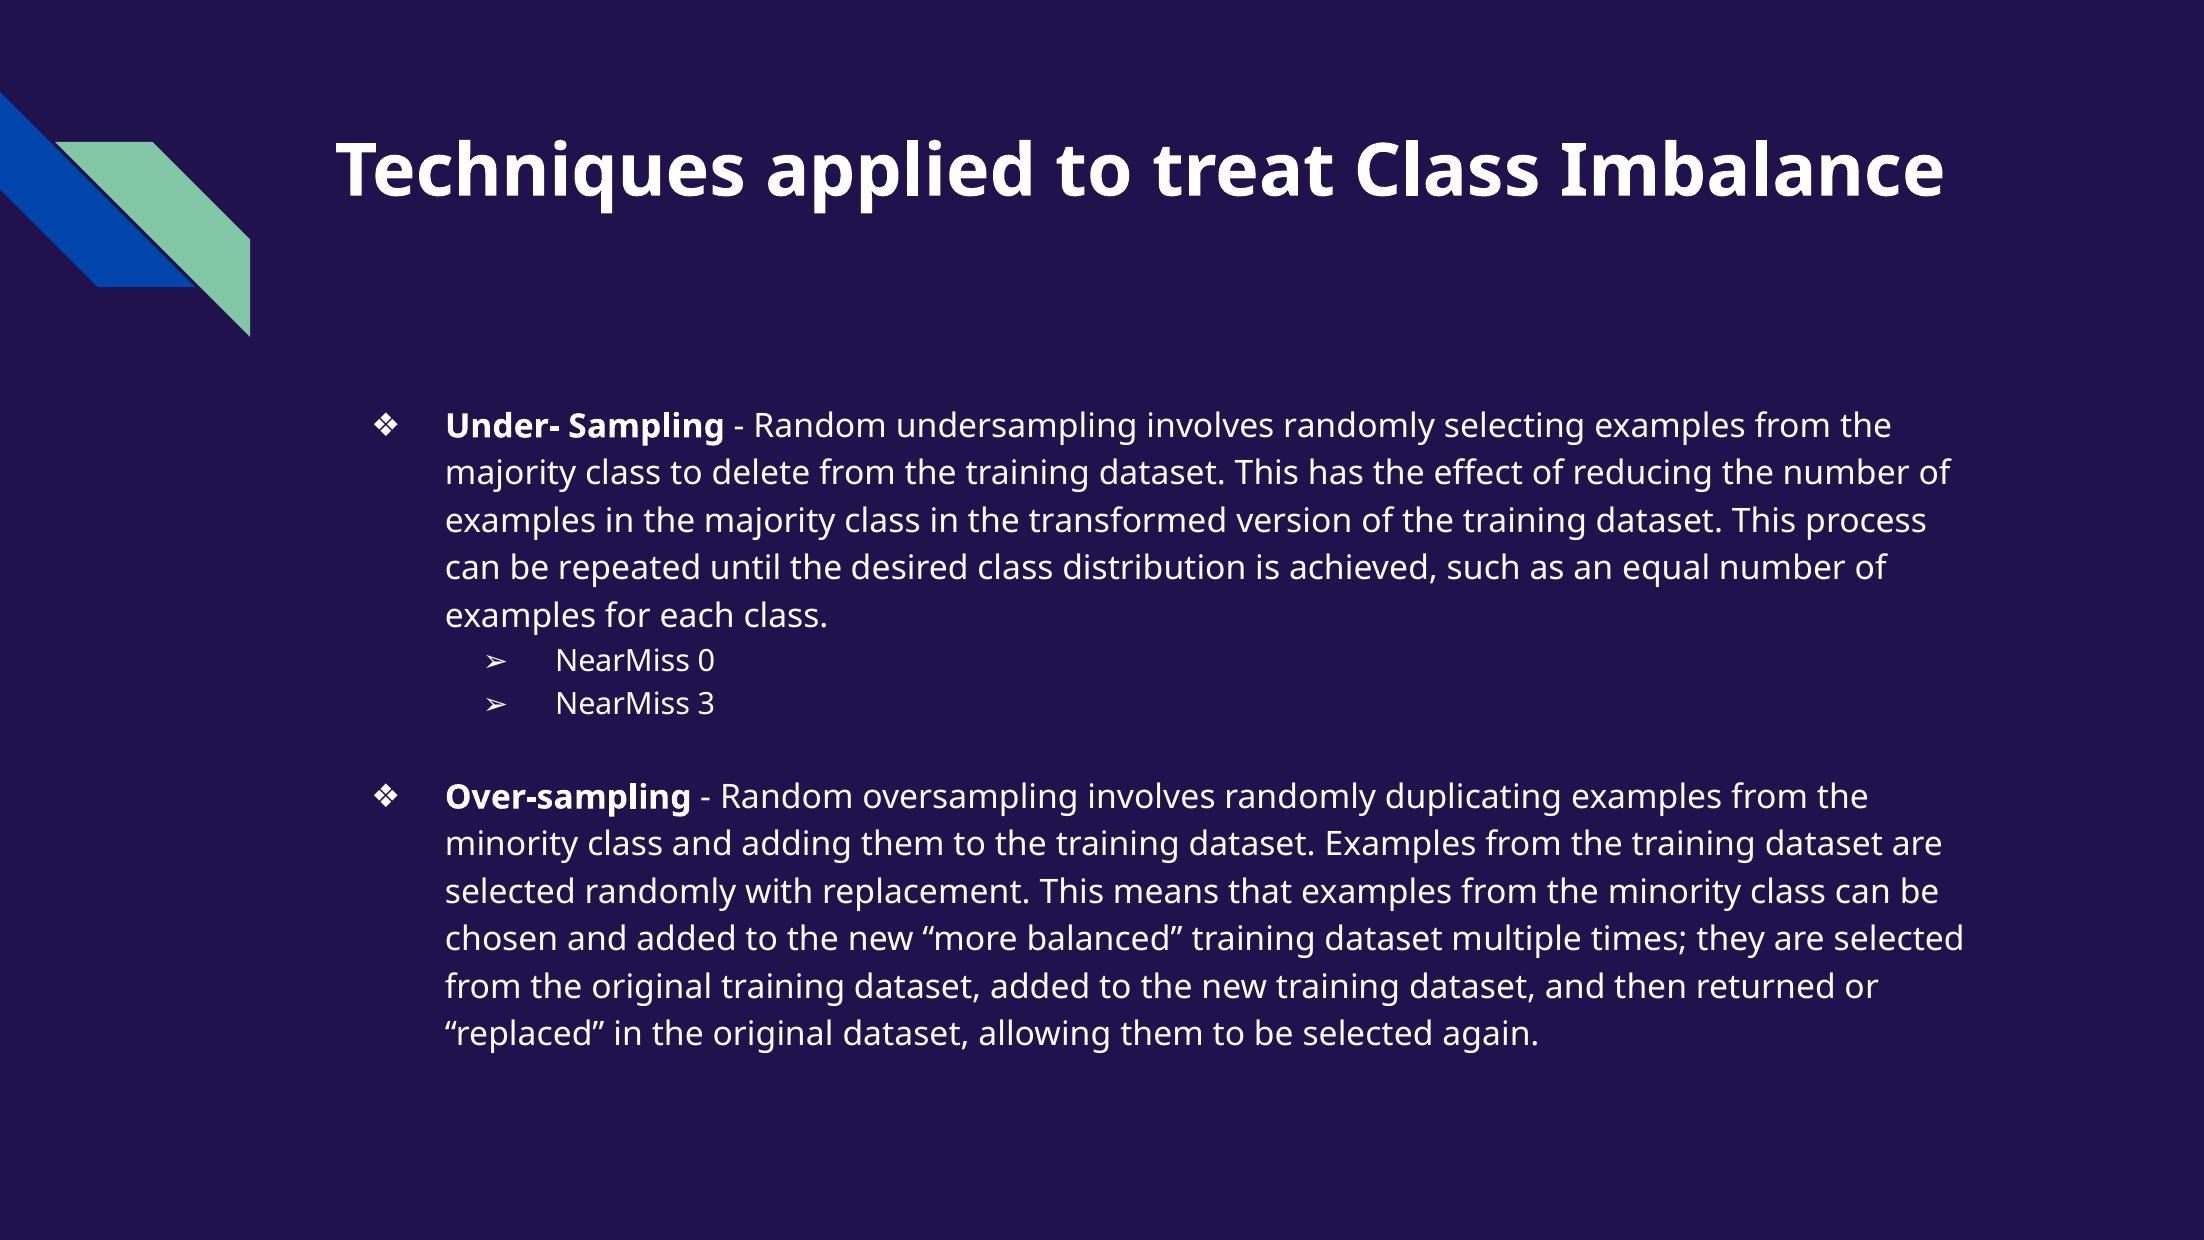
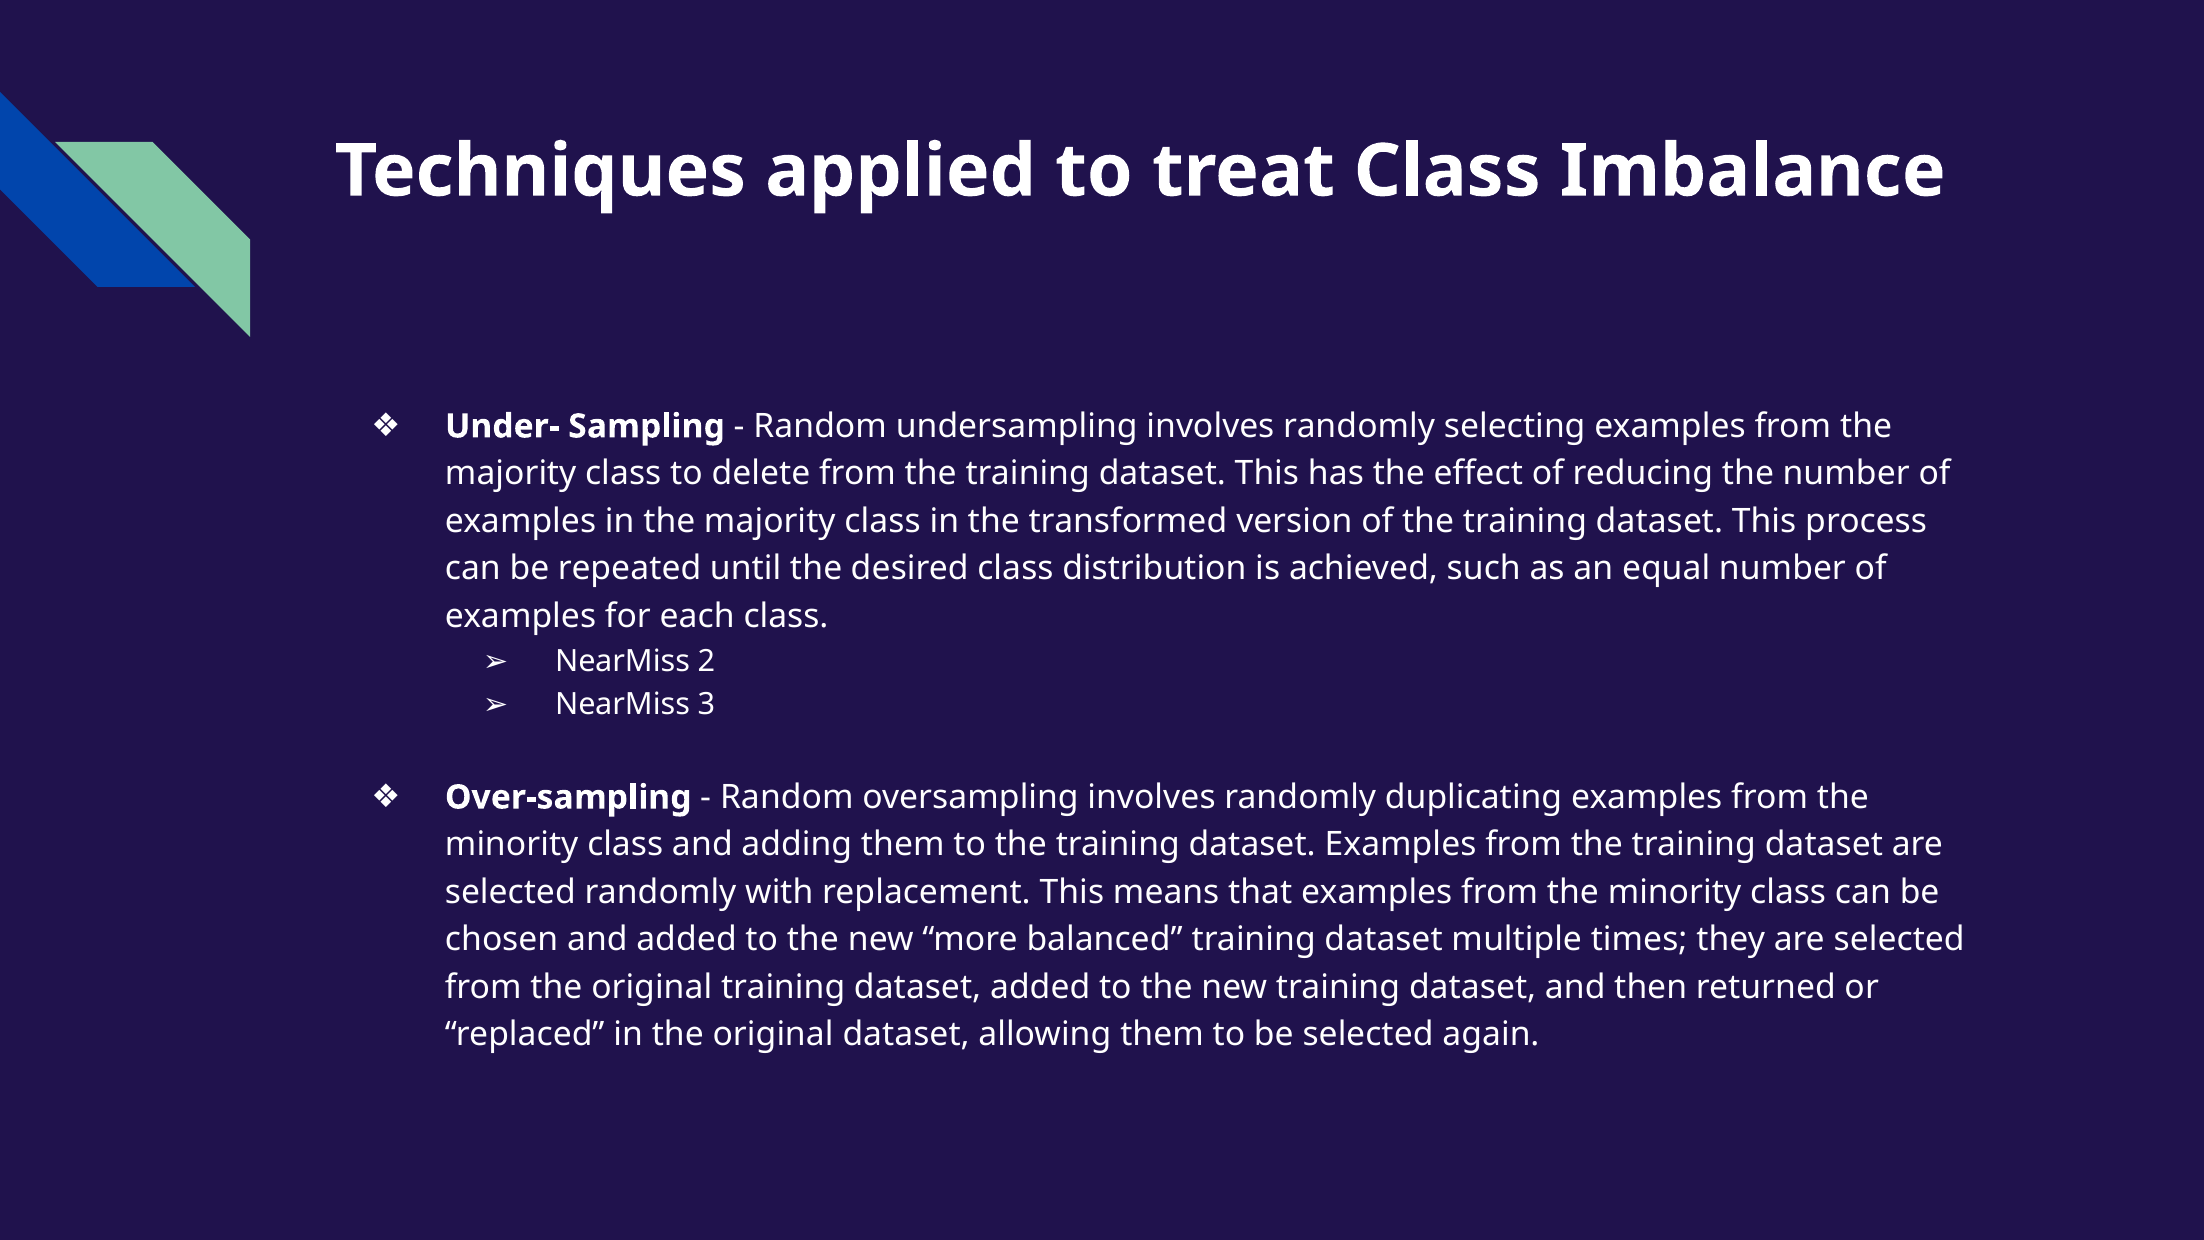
0: 0 -> 2 (706, 661)
